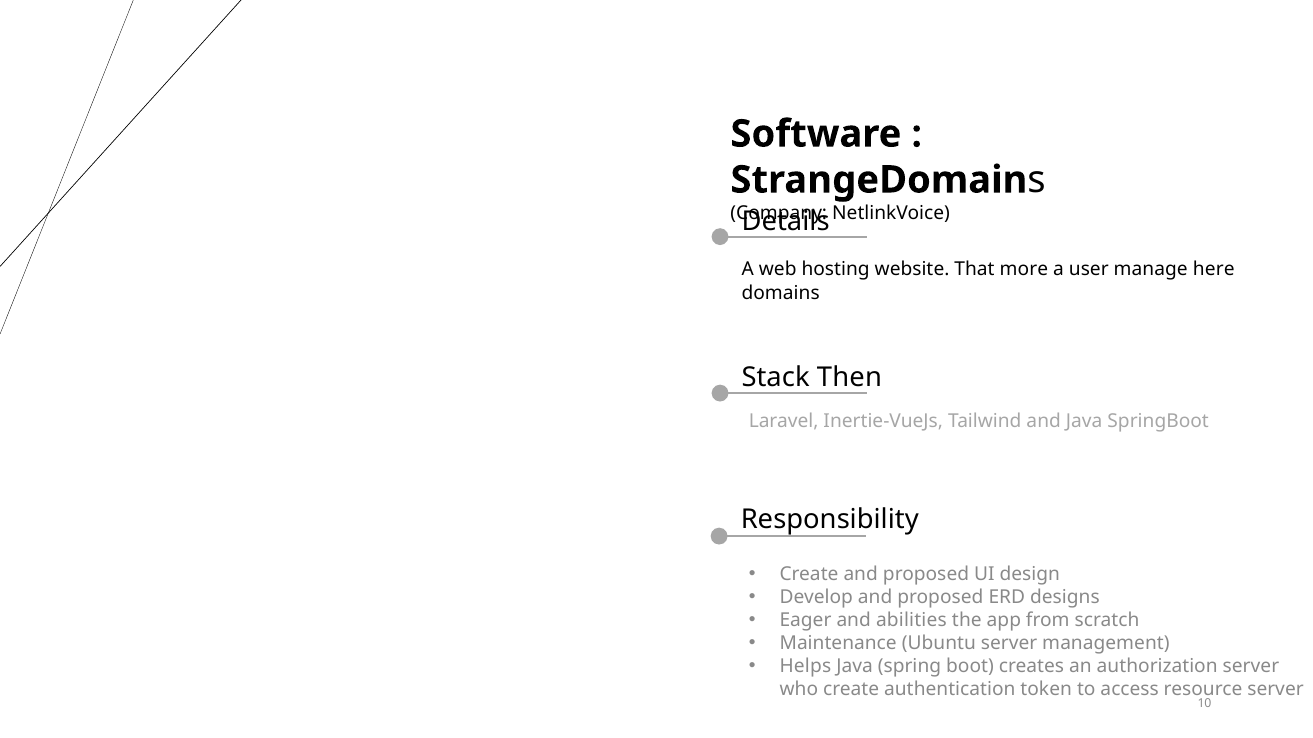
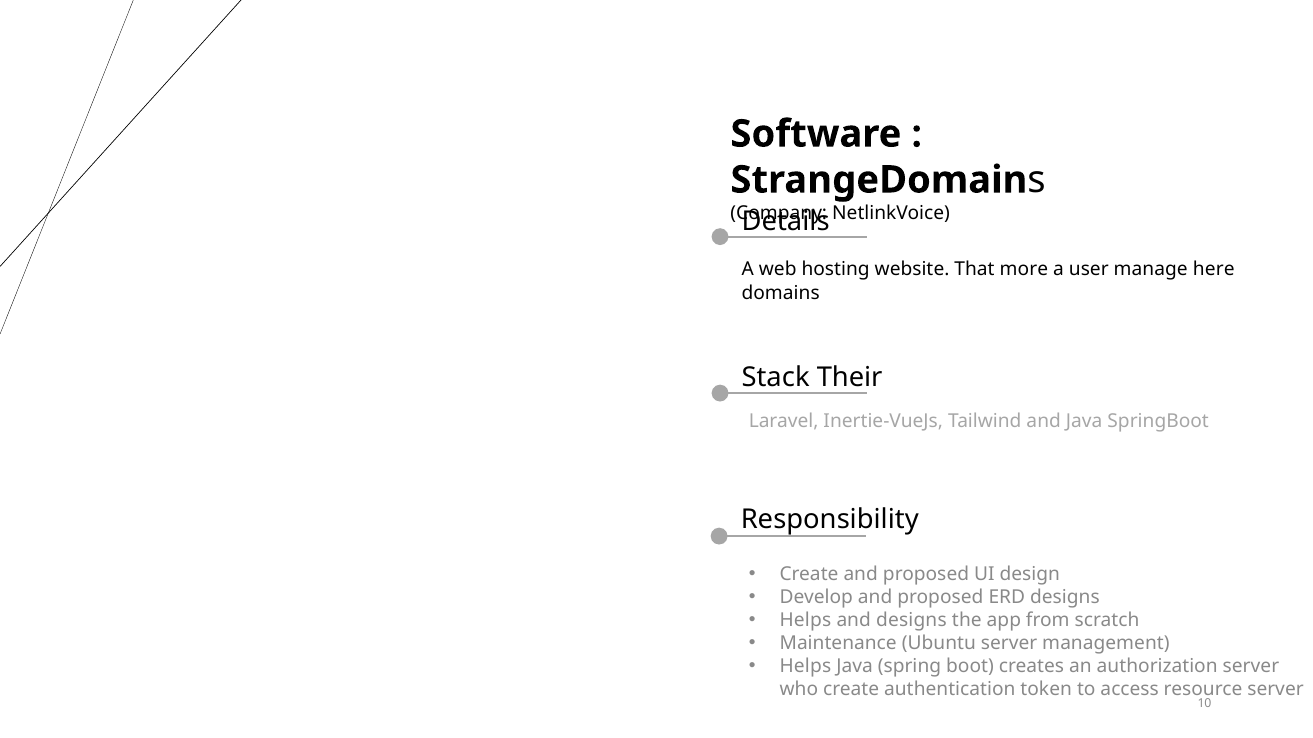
Then: Then -> Their (850, 378)
Eager: Eager -> Helps (805, 621)
and abilities: abilities -> designs (911, 621)
